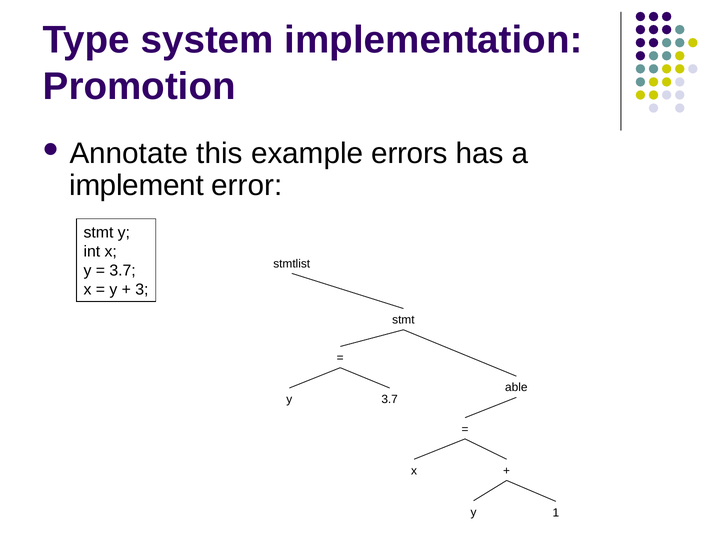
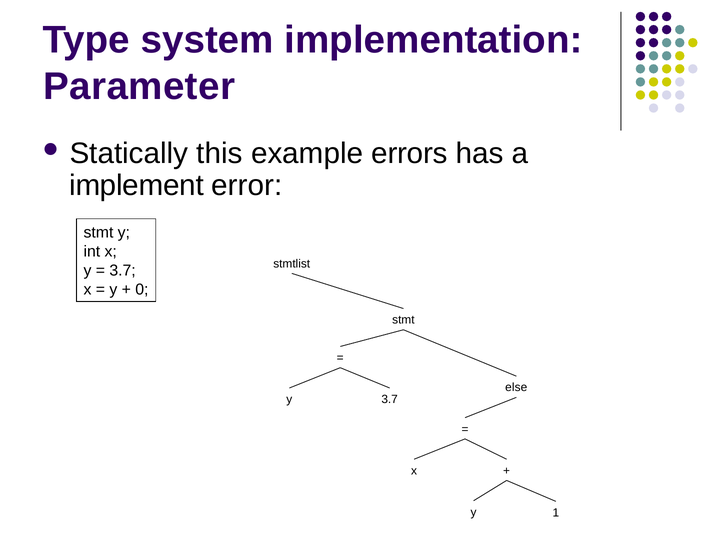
Promotion: Promotion -> Parameter (139, 86)
Annotate: Annotate -> Statically (129, 153)
3: 3 -> 0 (142, 290)
able: able -> else (516, 388)
